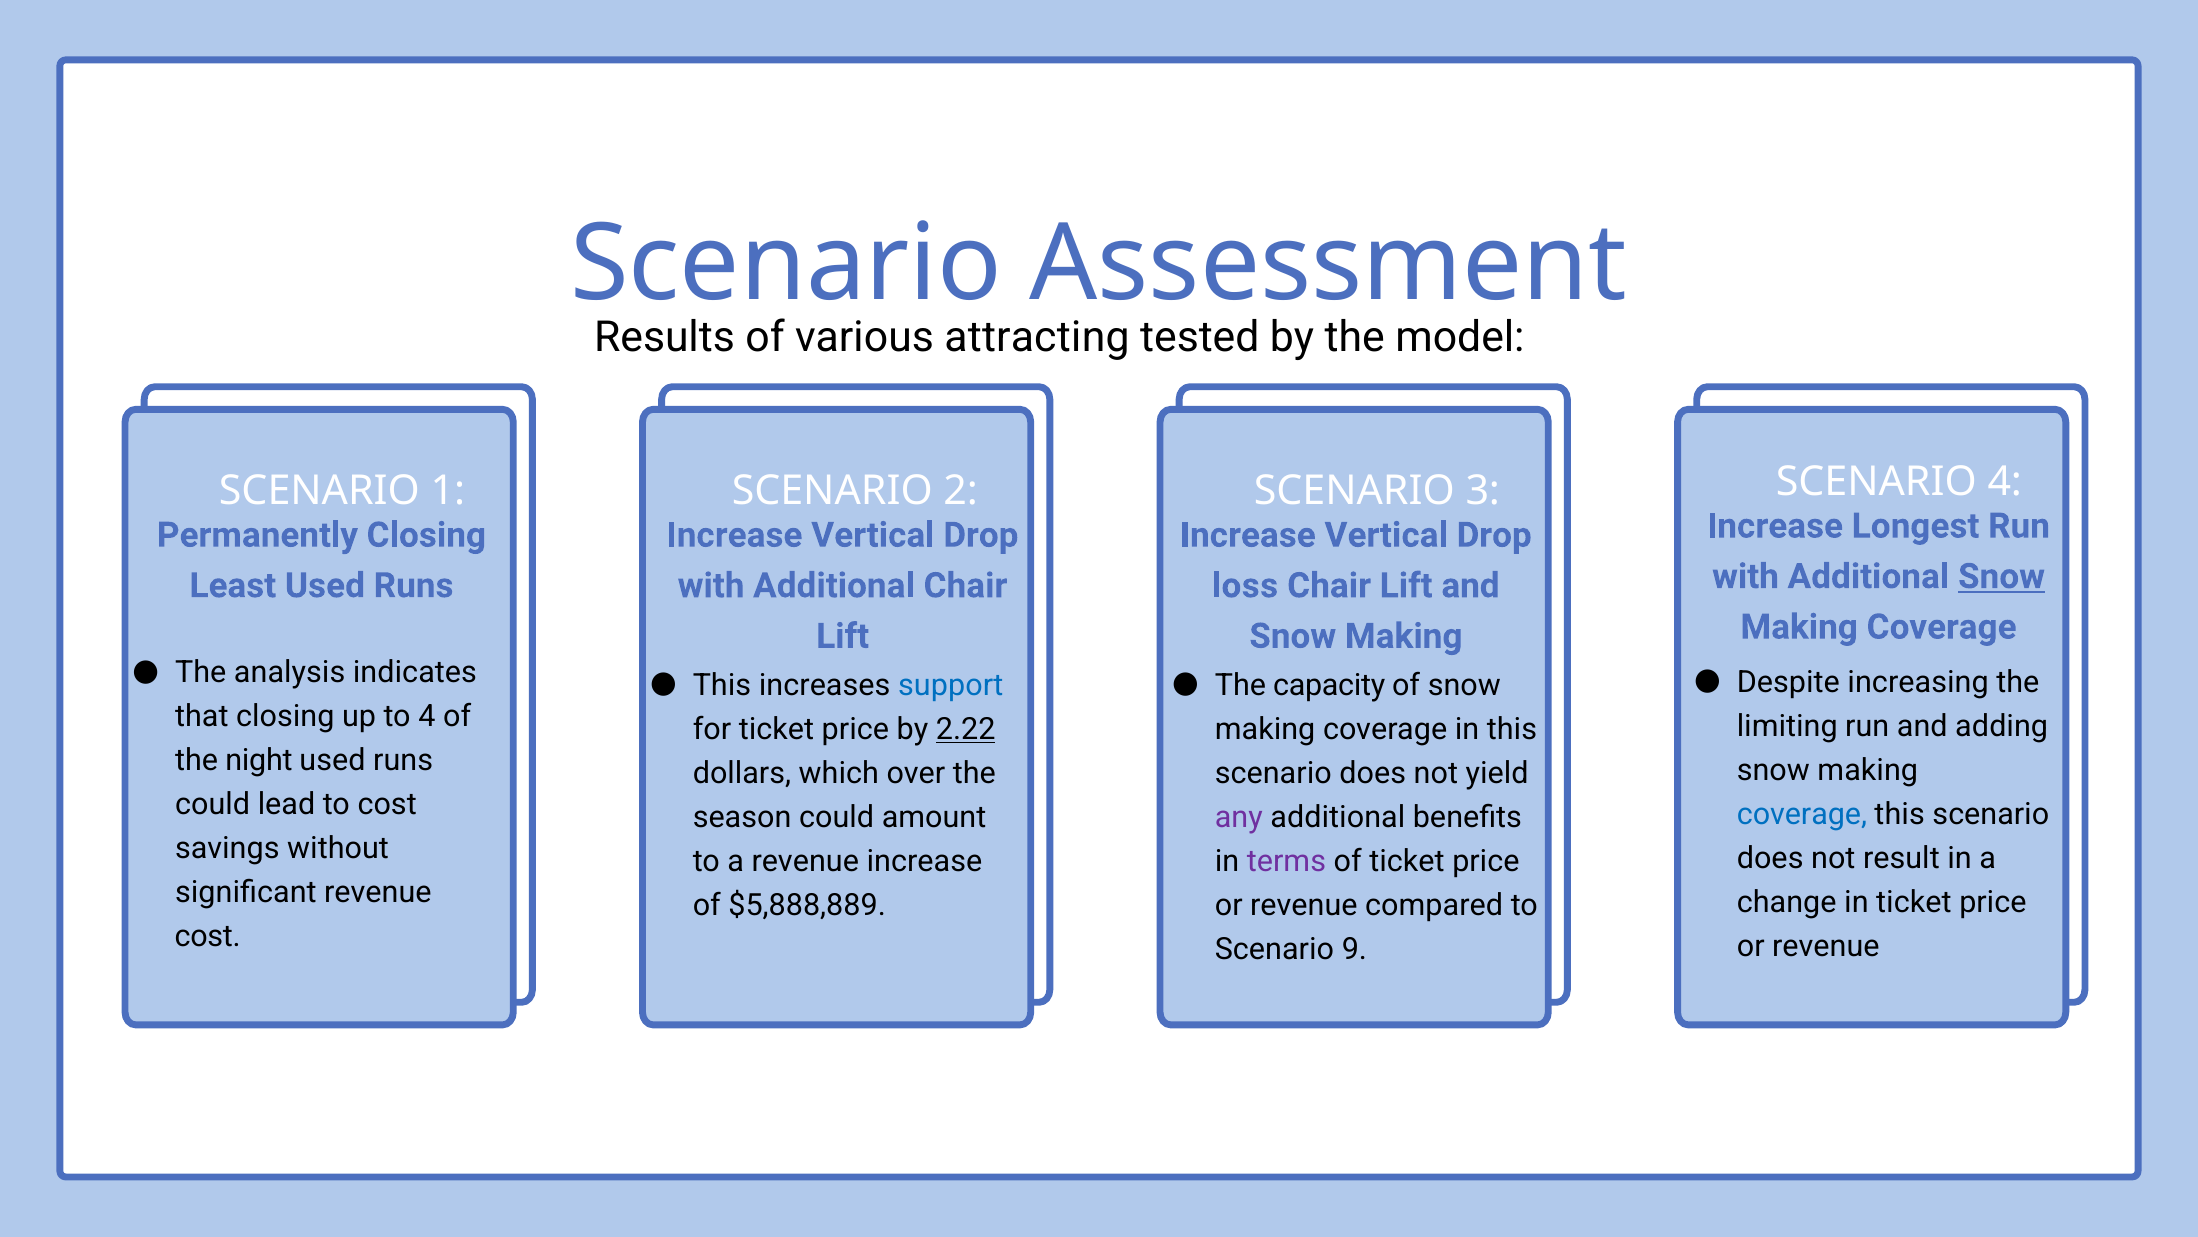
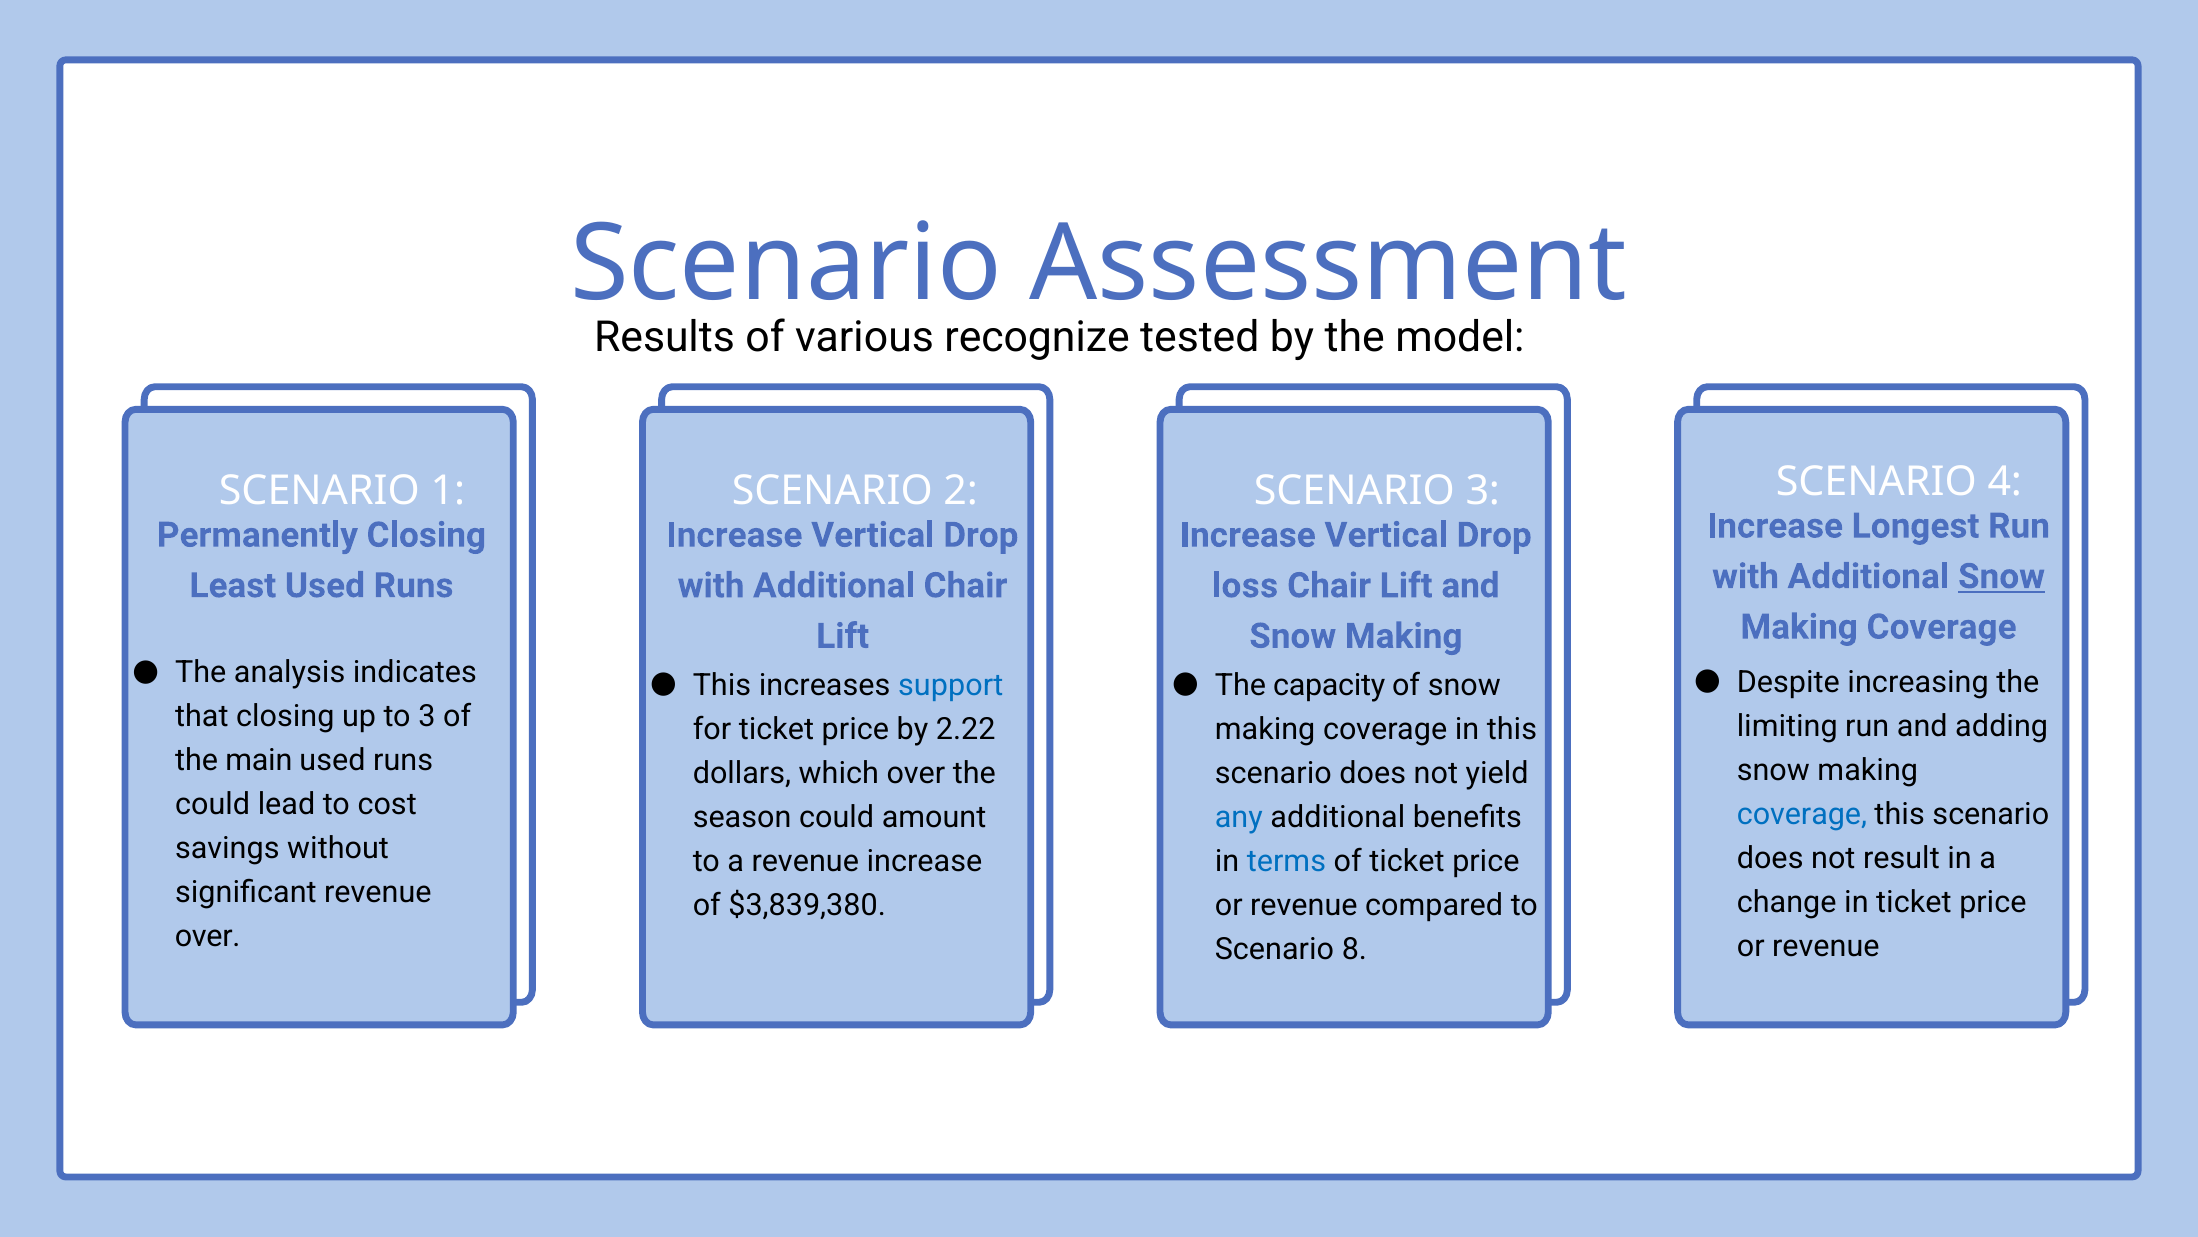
attracting: attracting -> recognize (1037, 338)
to 4: 4 -> 3 (427, 717)
2.22 underline: present -> none (966, 729)
night: night -> main (259, 760)
any colour: purple -> blue (1239, 817)
terms colour: purple -> blue (1286, 861)
$5,888,889: $5,888,889 -> $3,839,380 (807, 905)
cost: cost -> over (208, 936)
9: 9 -> 8 (1354, 949)
